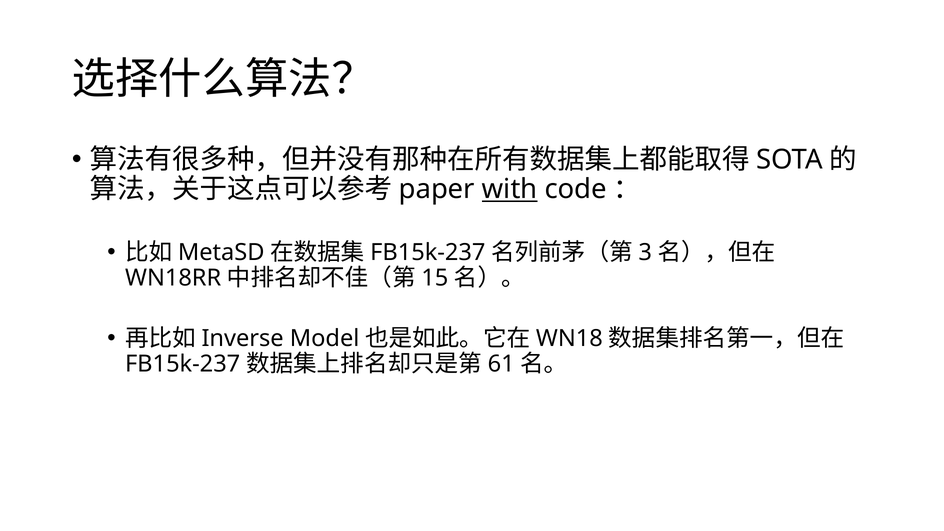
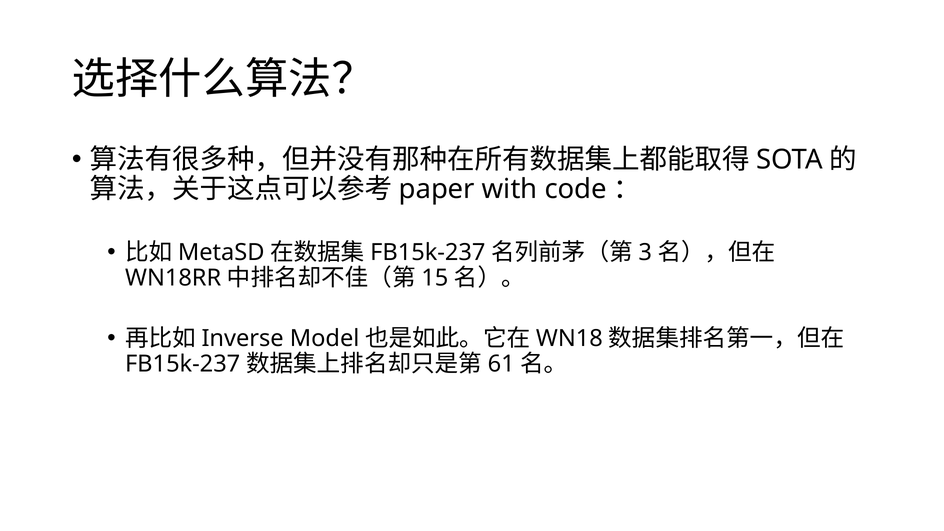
with underline: present -> none (510, 189)
